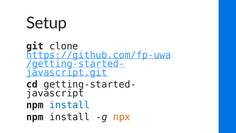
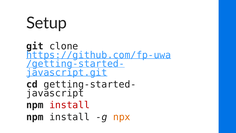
install colour: blue -> red (70, 105)
